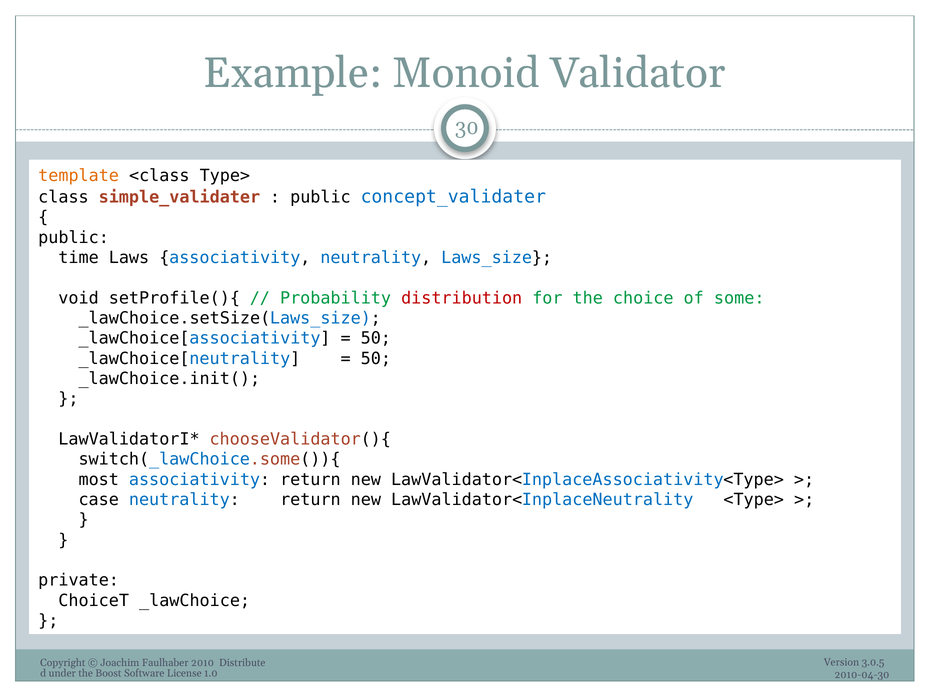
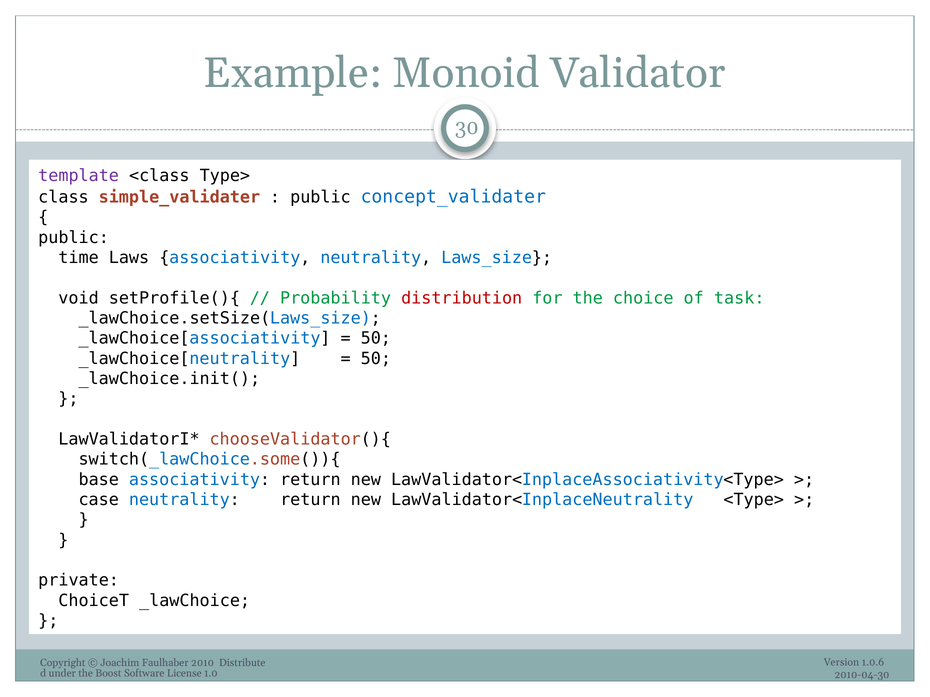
template colour: orange -> purple (79, 176)
some: some -> task (739, 298)
most: most -> base (99, 480)
3.0.5: 3.0.5 -> 1.0.6 (873, 663)
